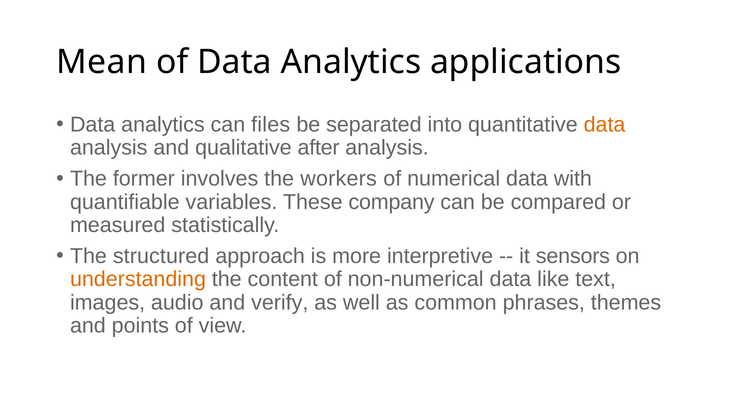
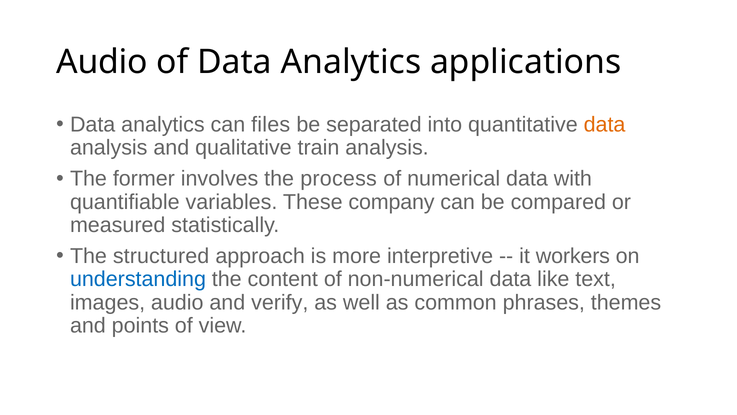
Mean: Mean -> Audio (102, 62)
after: after -> train (318, 148)
workers: workers -> process (339, 179)
sensors: sensors -> workers (573, 256)
understanding colour: orange -> blue (138, 279)
